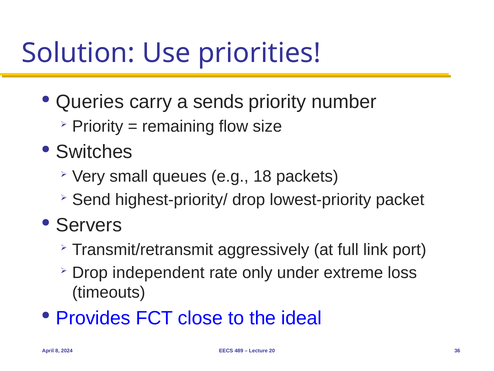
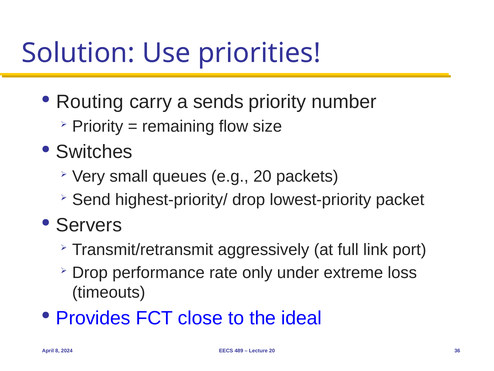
Queries: Queries -> Routing (90, 102)
e.g 18: 18 -> 20 (262, 176)
independent: independent -> performance (159, 272)
